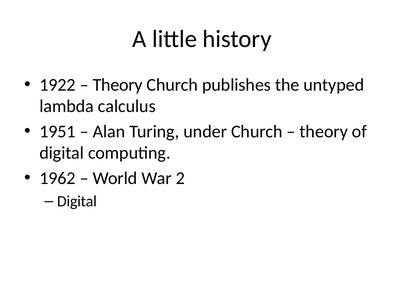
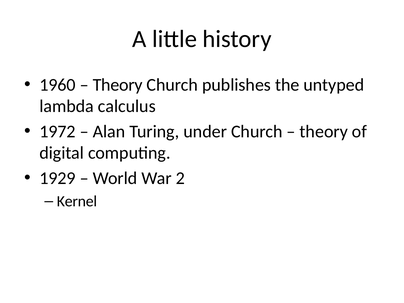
1922: 1922 -> 1960 (58, 85)
1951: 1951 -> 1972 (58, 131)
1962: 1962 -> 1929 (58, 178)
Digital: Digital -> Kernel (77, 201)
